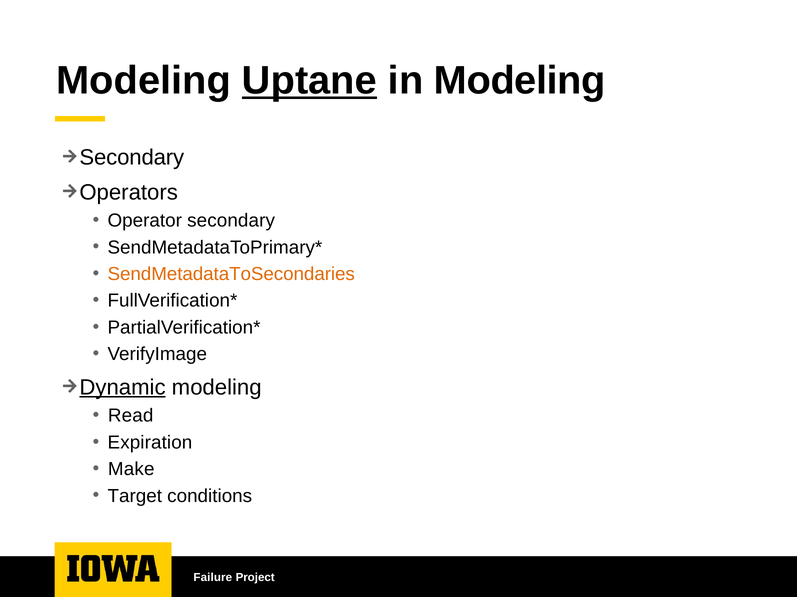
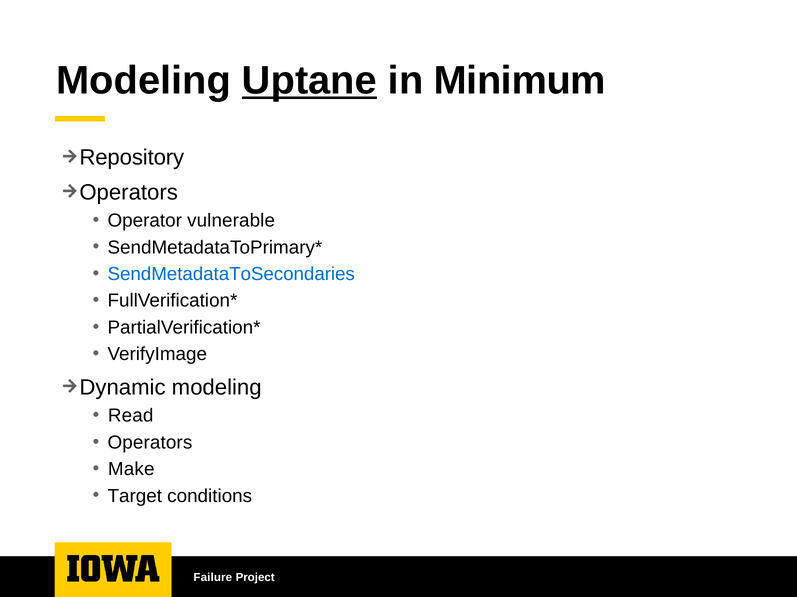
in Modeling: Modeling -> Minimum (520, 81)
Secondary: Secondary -> Repository (132, 158)
Operator secondary: secondary -> vulnerable (231, 221)
SendMetadataToSecondaries colour: orange -> blue (231, 274)
Dynamic underline: present -> none (123, 388)
Expiration: Expiration -> Operators (150, 443)
